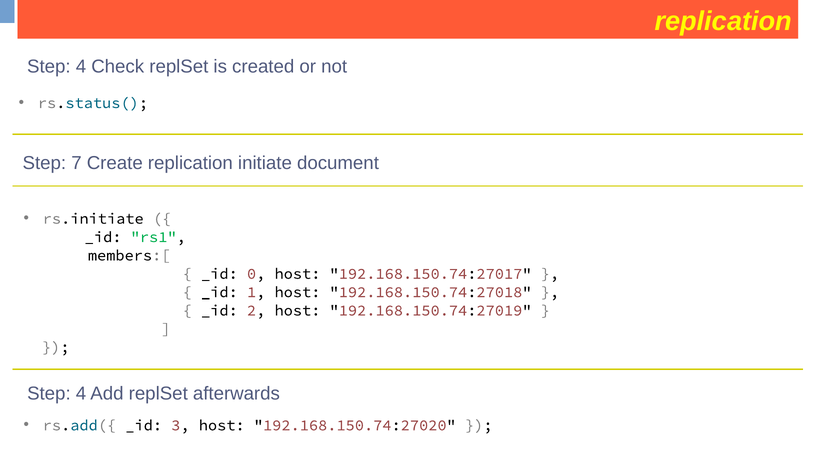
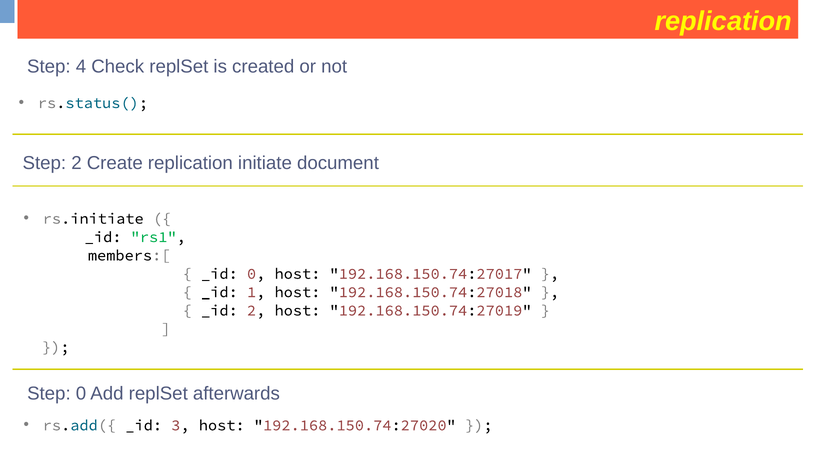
Step 7: 7 -> 2 (76, 163)
4: 4 -> 0 (81, 394)
